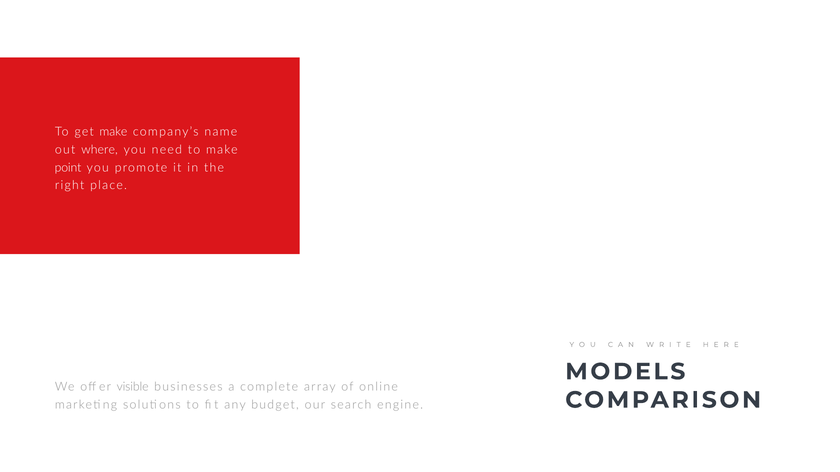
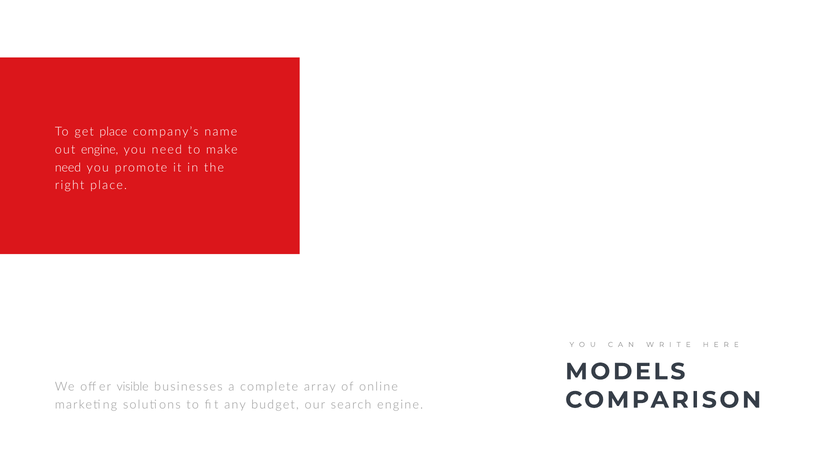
get make: make -> place (113, 132)
out where: where -> engine (100, 150)
point: point -> need (68, 168)
